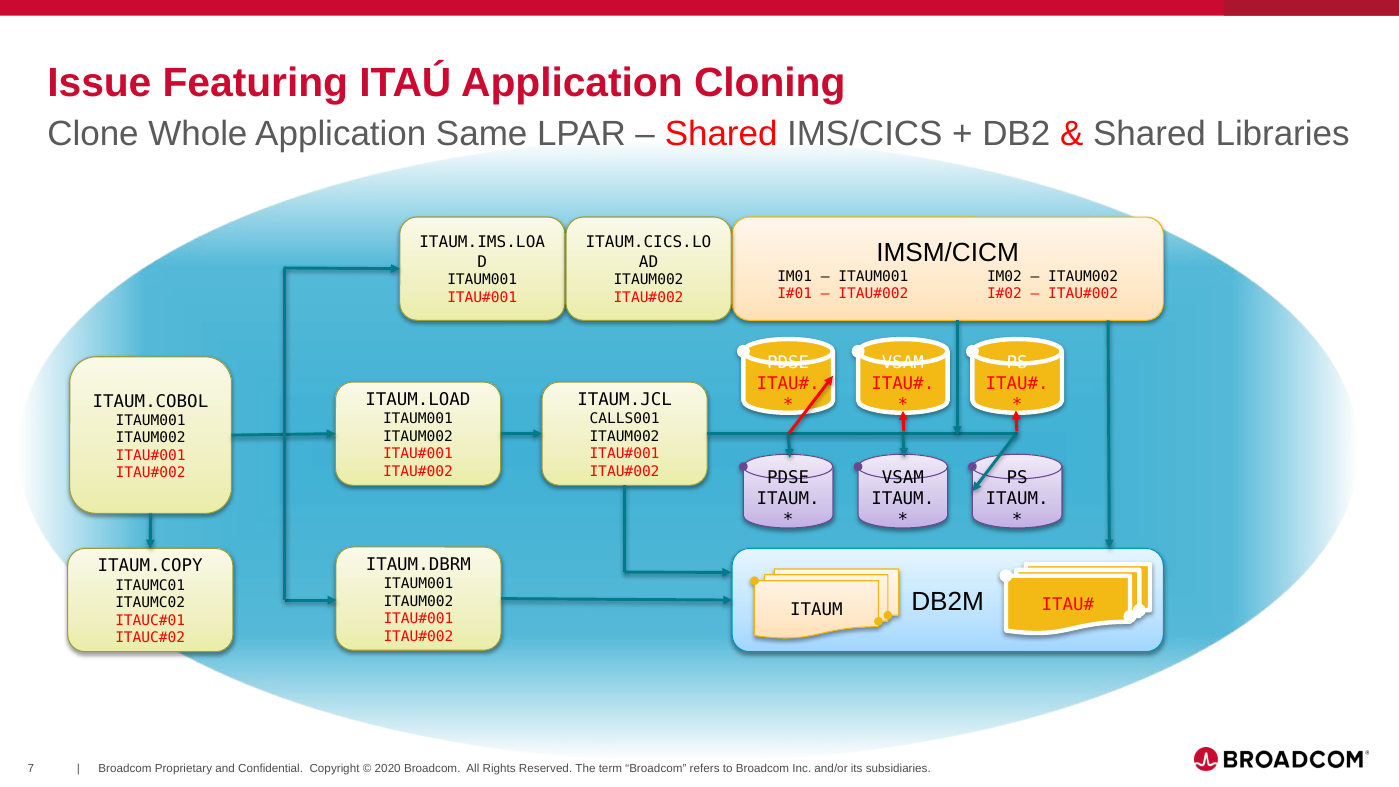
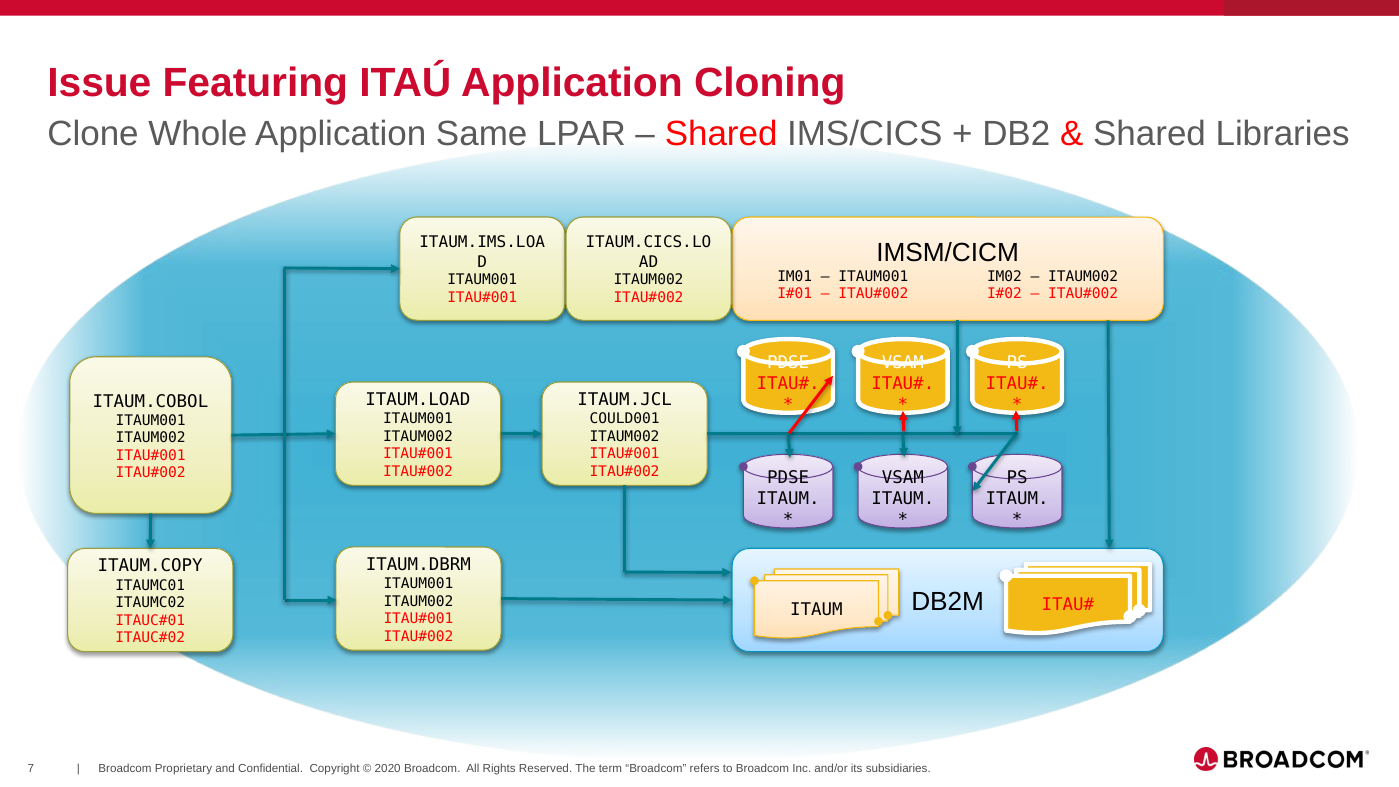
CALLS001: CALLS001 -> COULD001 (625, 419)
